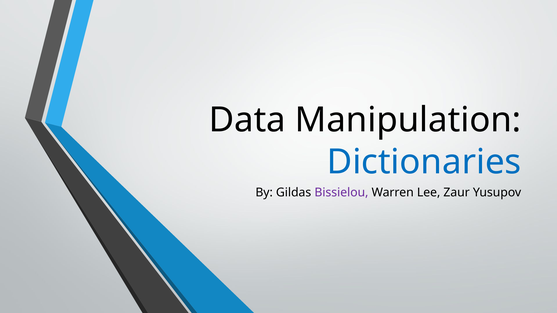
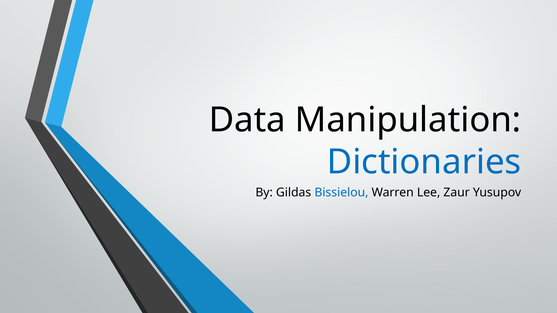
Bissielou colour: purple -> blue (341, 193)
